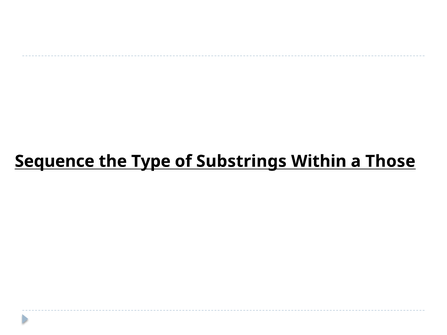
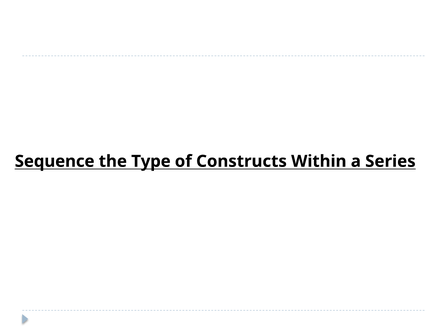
Substrings: Substrings -> Constructs (241, 161)
Those: Those -> Series (390, 161)
